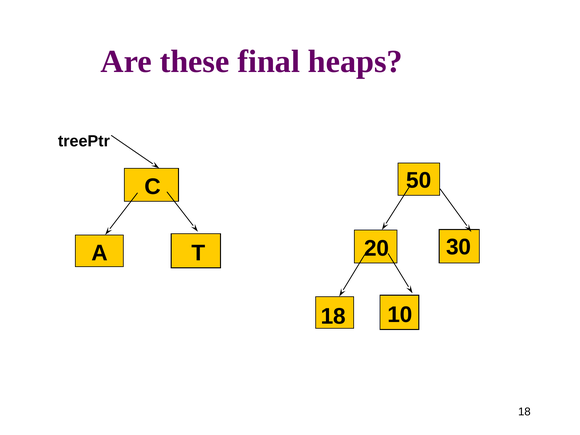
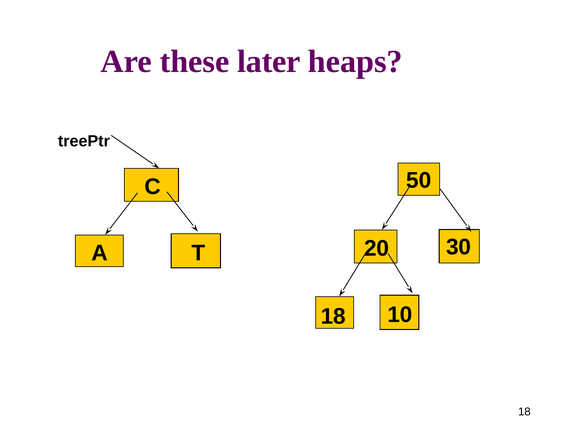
final: final -> later (269, 62)
